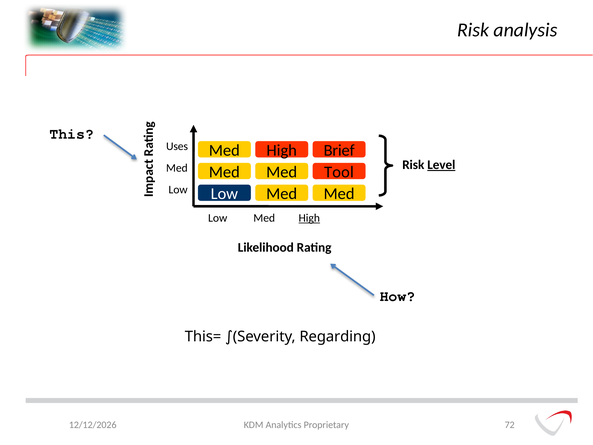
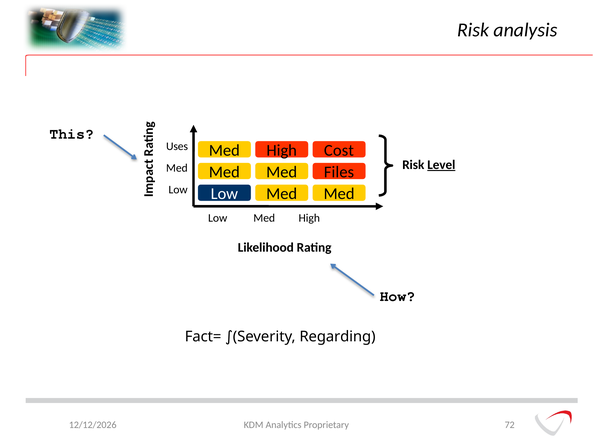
Brief: Brief -> Cost (339, 150)
Tool: Tool -> Files (339, 172)
High underline: present -> none (309, 218)
This=: This= -> Fact= (203, 337)
